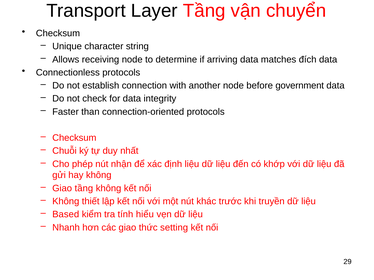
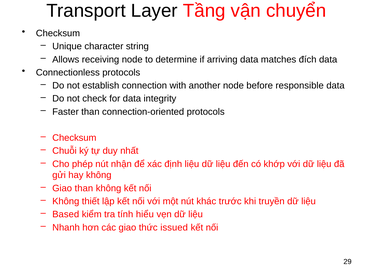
government: government -> responsible (300, 86)
Giao tầng: tầng -> than (84, 189)
setting: setting -> issued (174, 228)
